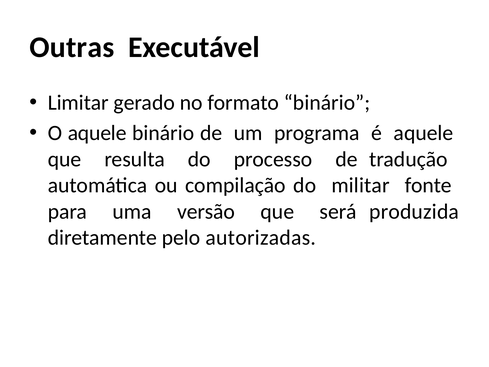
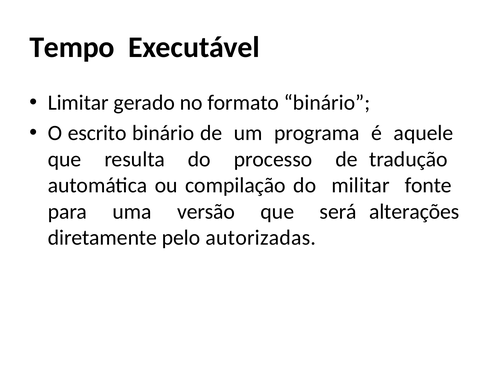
Outras: Outras -> Tempo (72, 47)
O aquele: aquele -> escrito (97, 133)
produzida: produzida -> alterações (414, 211)
